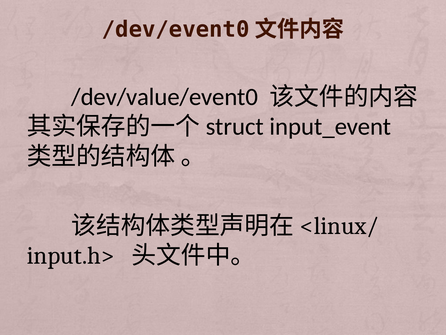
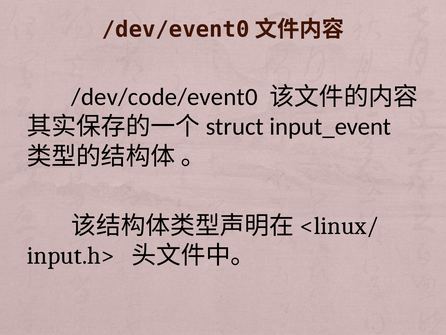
/dev/value/event0: /dev/value/event0 -> /dev/code/event0 (164, 97)
